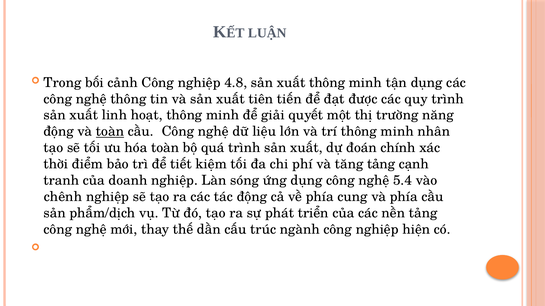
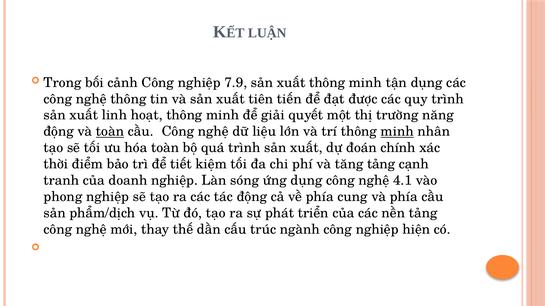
4.8: 4.8 -> 7.9 (236, 83)
minh underline: none -> present (397, 132)
5.4: 5.4 -> 4.1 (403, 181)
chênh: chênh -> phong (63, 197)
